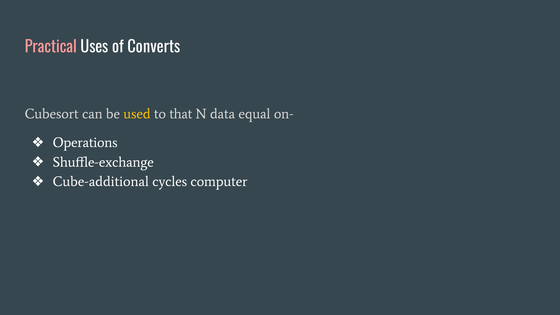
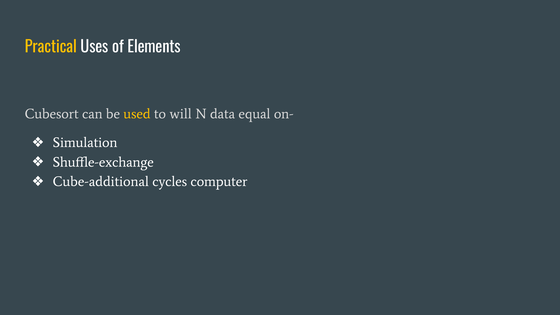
Practical colour: pink -> yellow (51, 47)
Converts: Converts -> Elements (154, 47)
that: that -> will (181, 114)
Operations: Operations -> Simulation (85, 143)
